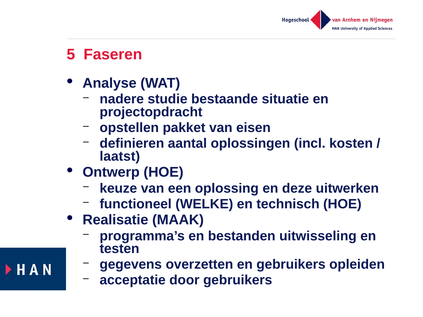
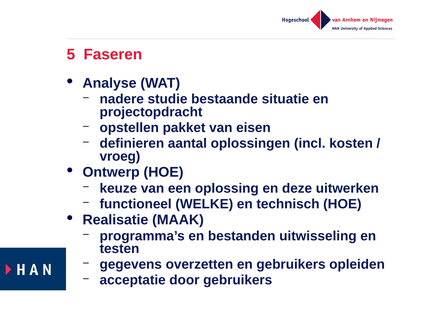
laatst: laatst -> vroeg (120, 156)
